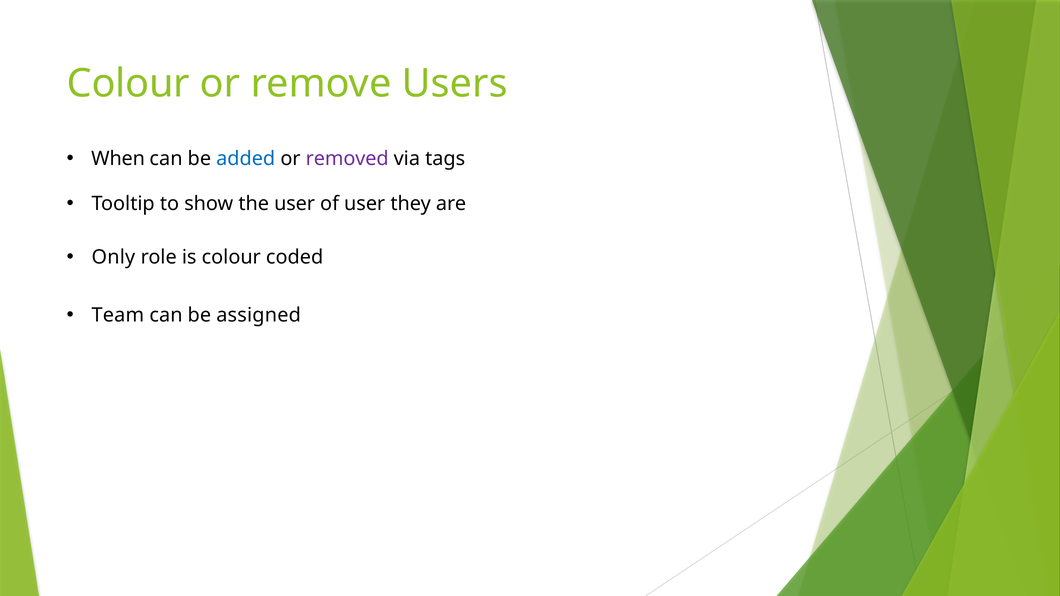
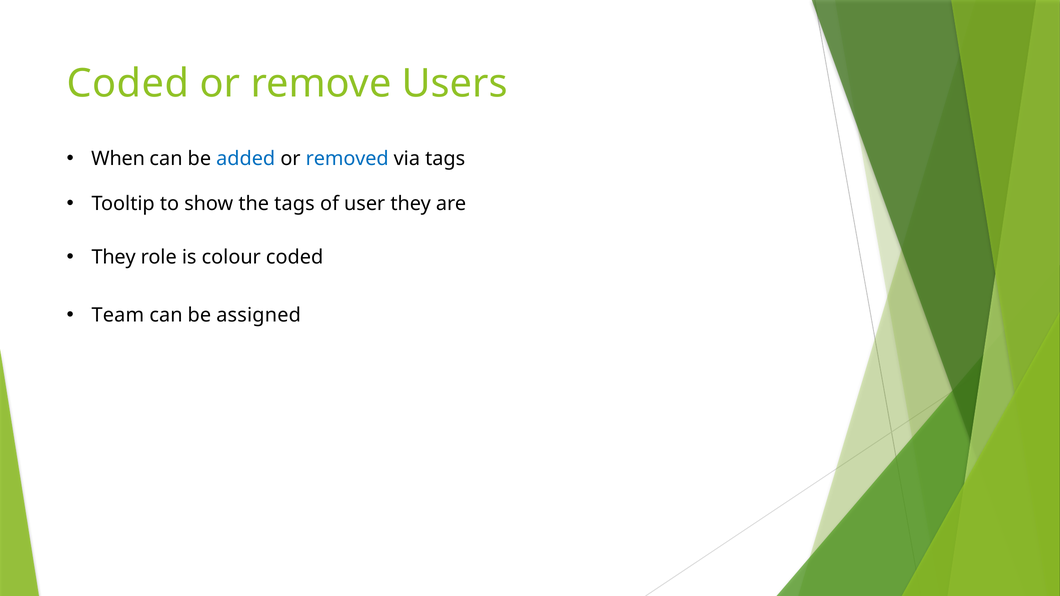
Colour: Colour -> Coded (128, 84)
removed colour: purple -> blue (347, 159)
the user: user -> tags (294, 204)
Only: Only -> They (114, 257)
